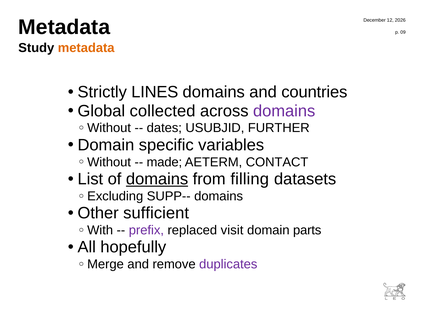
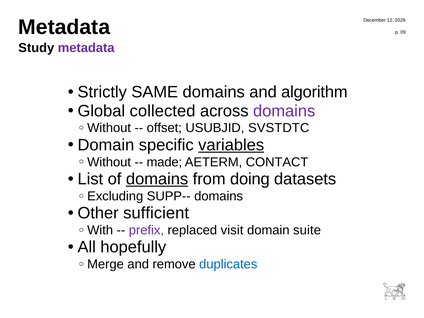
metadata colour: orange -> purple (86, 48)
LINES: LINES -> SAME (155, 92)
countries: countries -> algorithm (314, 92)
dates: dates -> offset (164, 128)
FURTHER: FURTHER -> SVSTDTC (279, 128)
variables underline: none -> present (231, 145)
filling: filling -> doing (250, 179)
parts: parts -> suite (307, 230)
duplicates colour: purple -> blue (228, 264)
